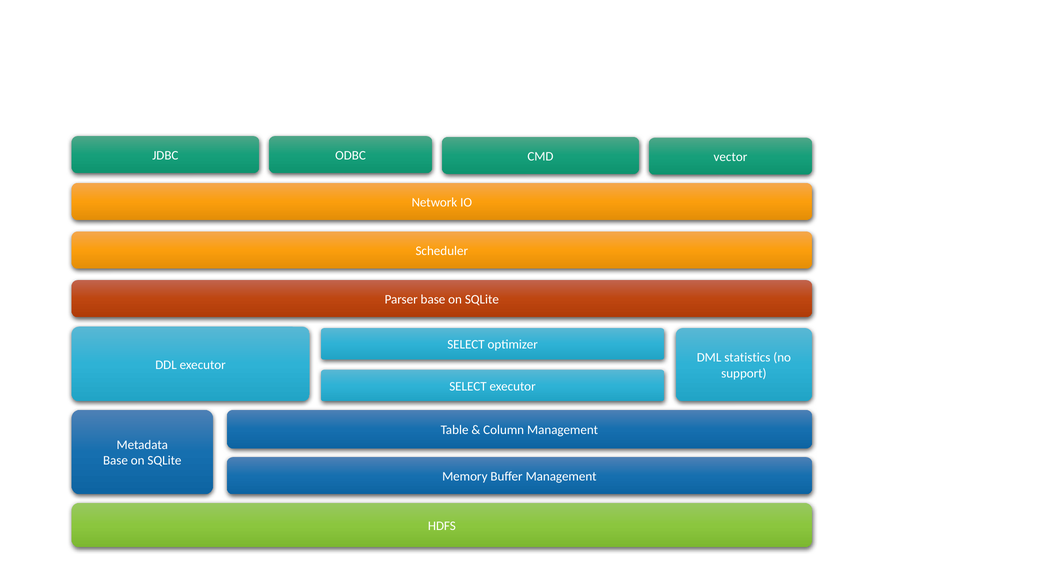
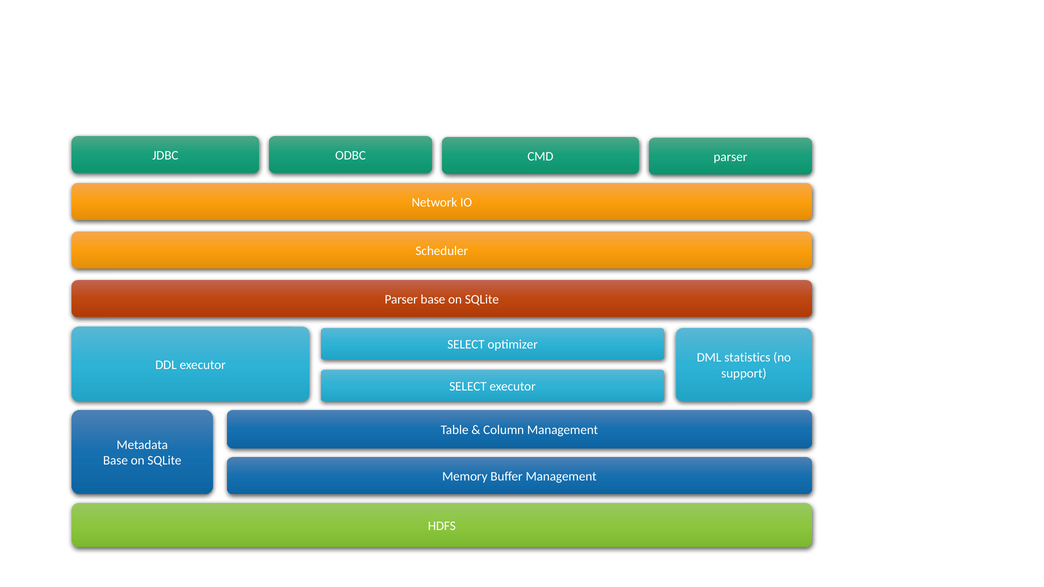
CMD vector: vector -> parser (730, 157)
